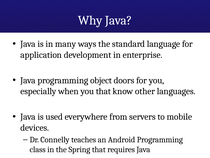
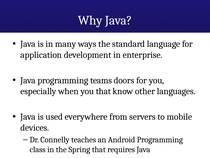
object: object -> teams (101, 80)
